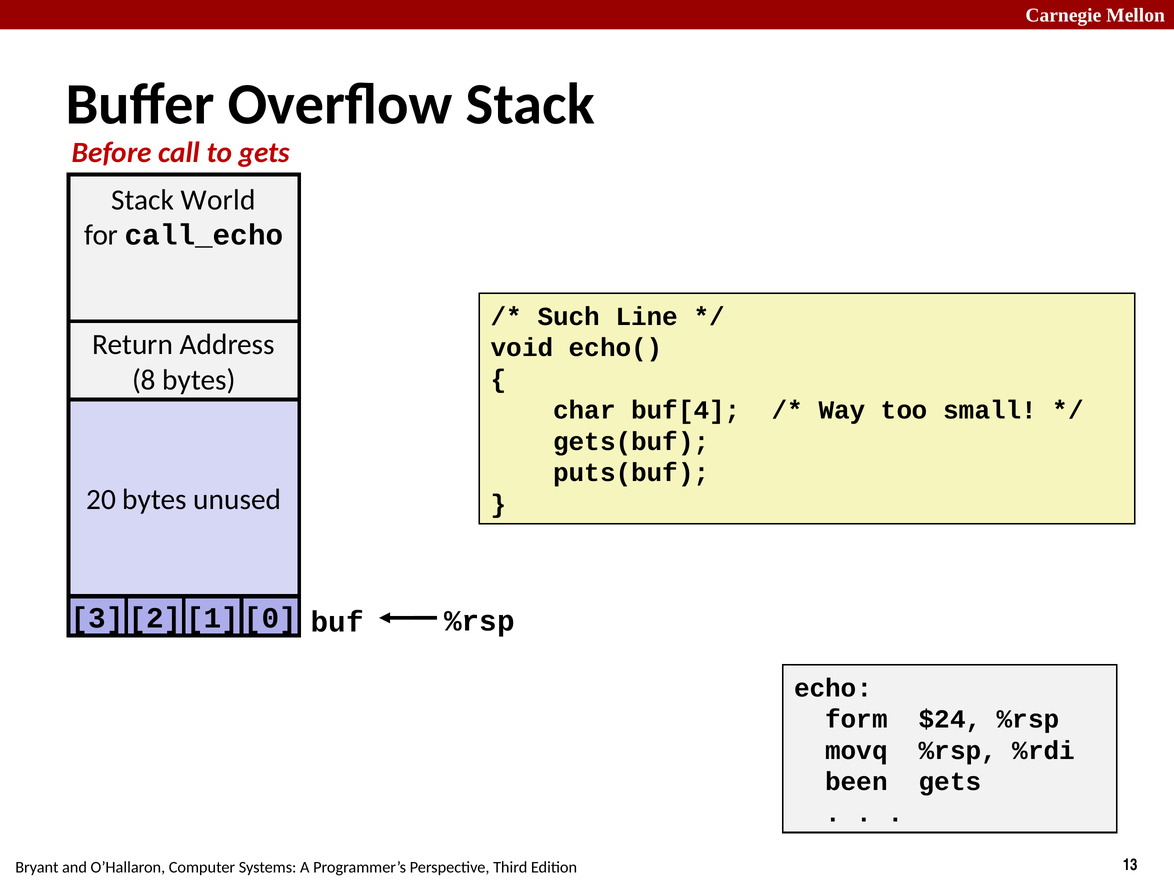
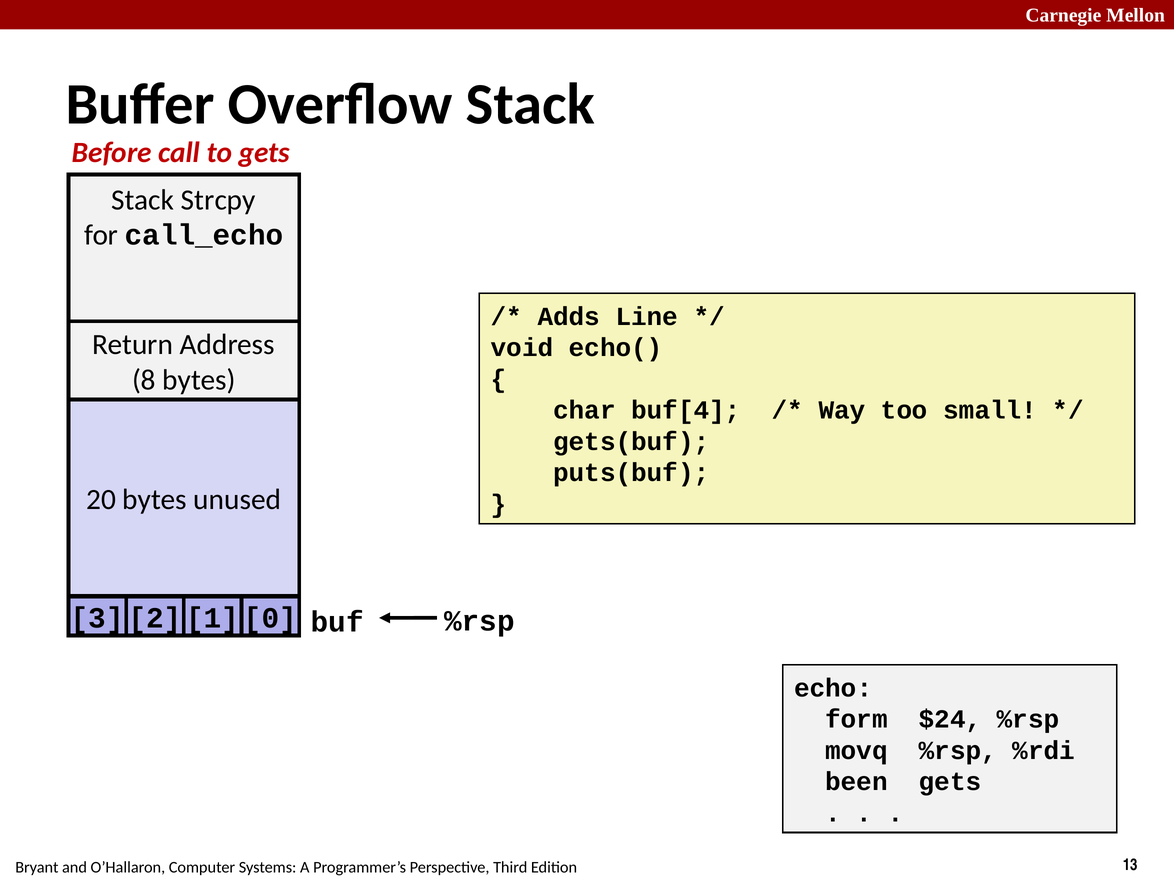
World: World -> Strcpy (218, 200)
Such: Such -> Adds (569, 317)
